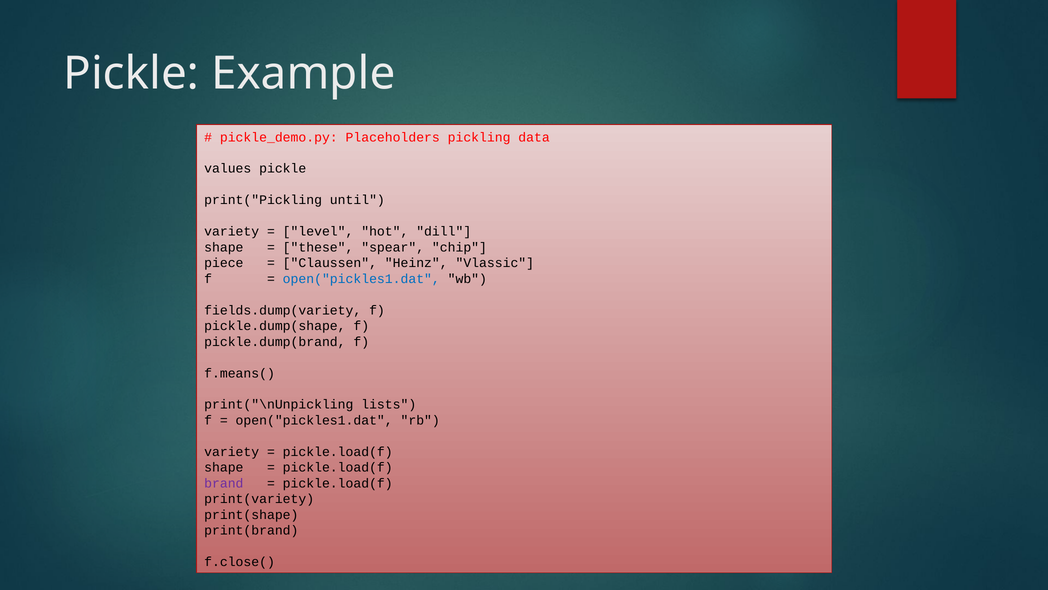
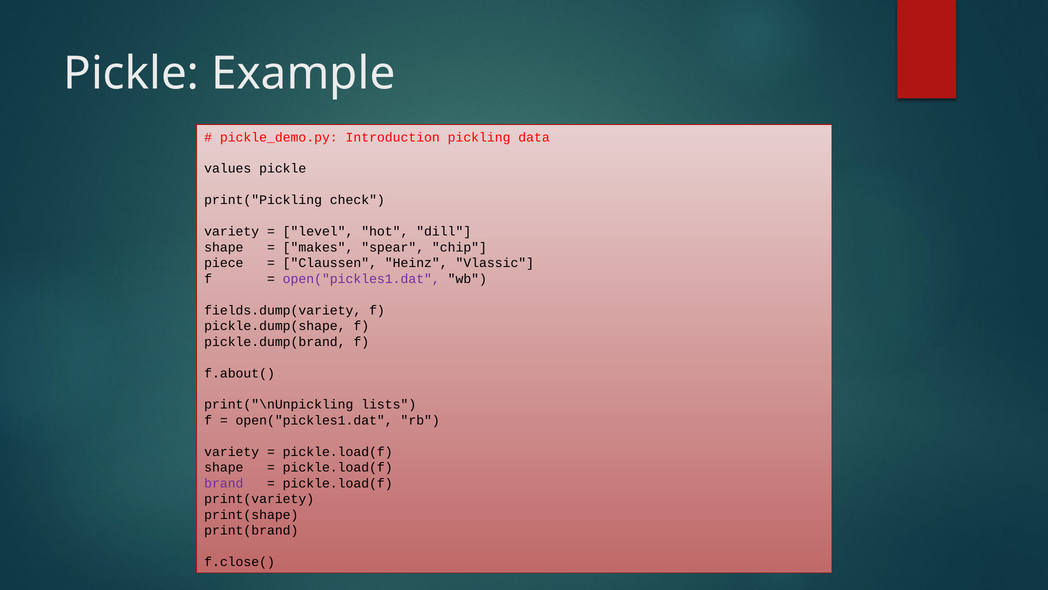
Placeholders: Placeholders -> Introduction (393, 137)
until: until -> check (357, 200)
these: these -> makes (318, 247)
open("pickles1.dat colour: blue -> purple (361, 279)
f.means(: f.means( -> f.about( (240, 373)
